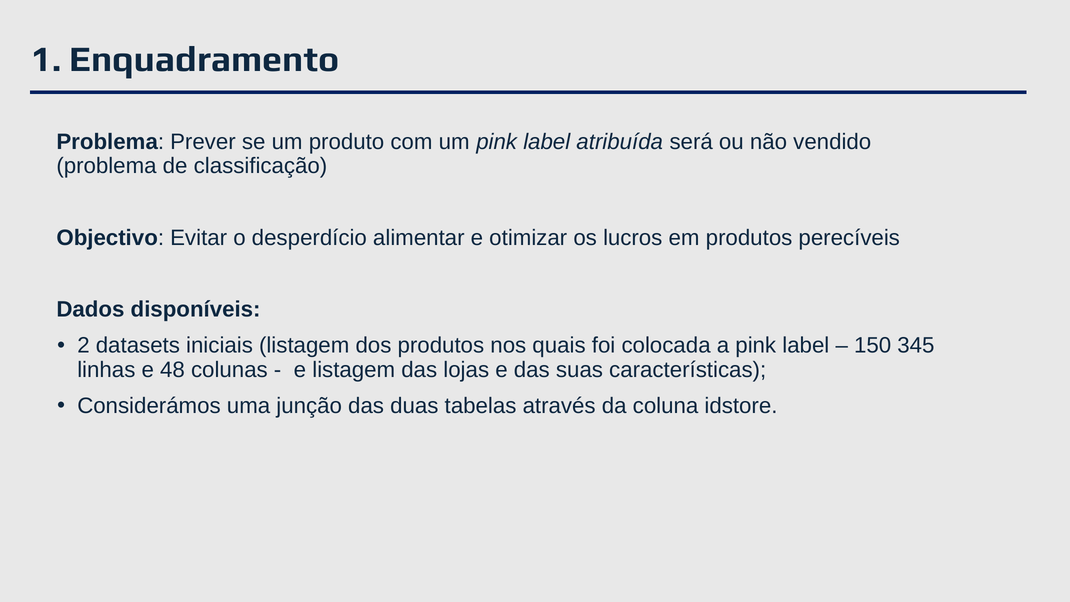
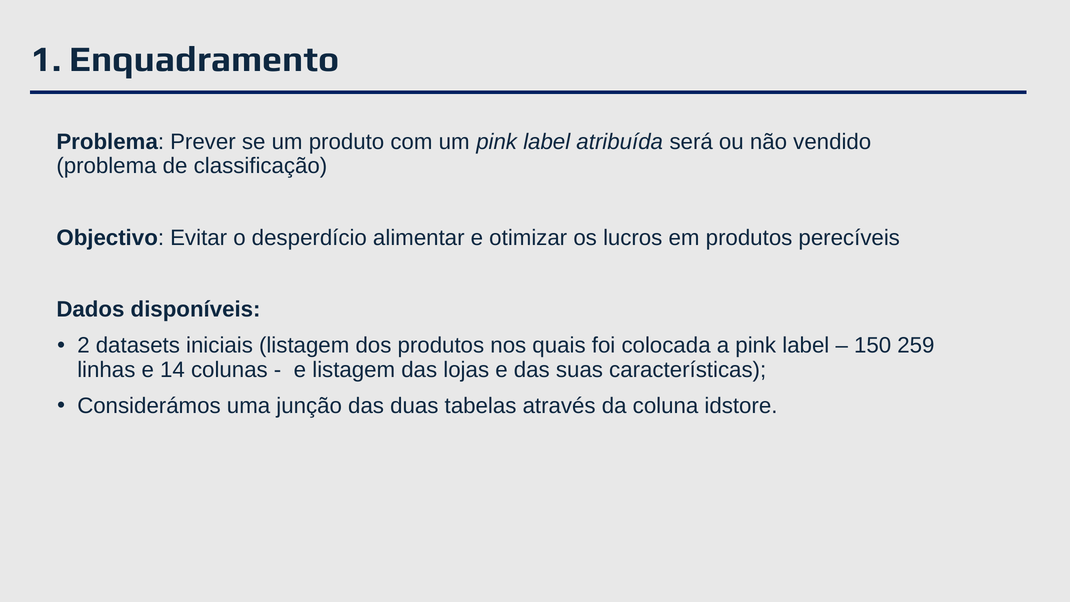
345: 345 -> 259 (916, 346)
48: 48 -> 14 (172, 370)
